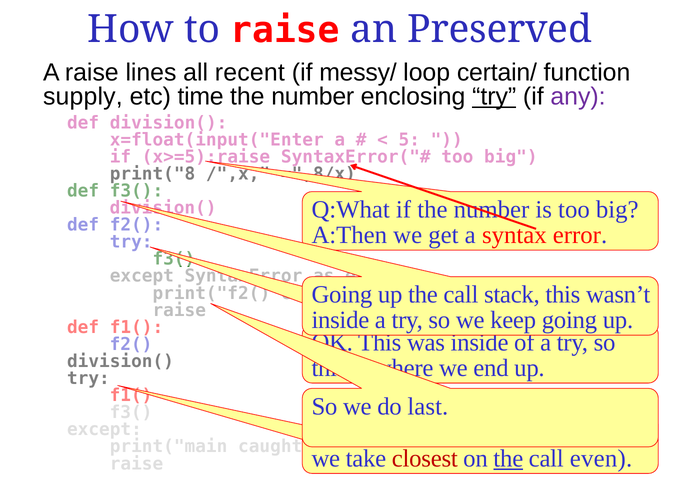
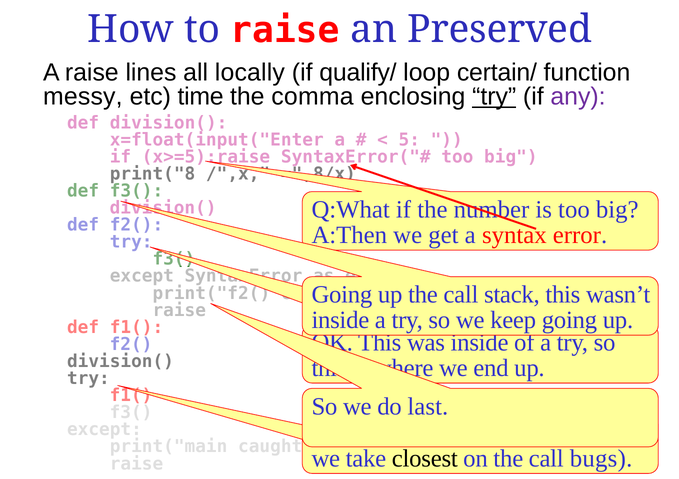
recent: recent -> locally (250, 73)
messy/: messy/ -> qualify/ (358, 73)
supply: supply -> messy (83, 97)
number: number -> comma (313, 97)
closest colour: red -> black (425, 458)
the underline: present -> none (508, 458)
even: even -> bugs (601, 458)
